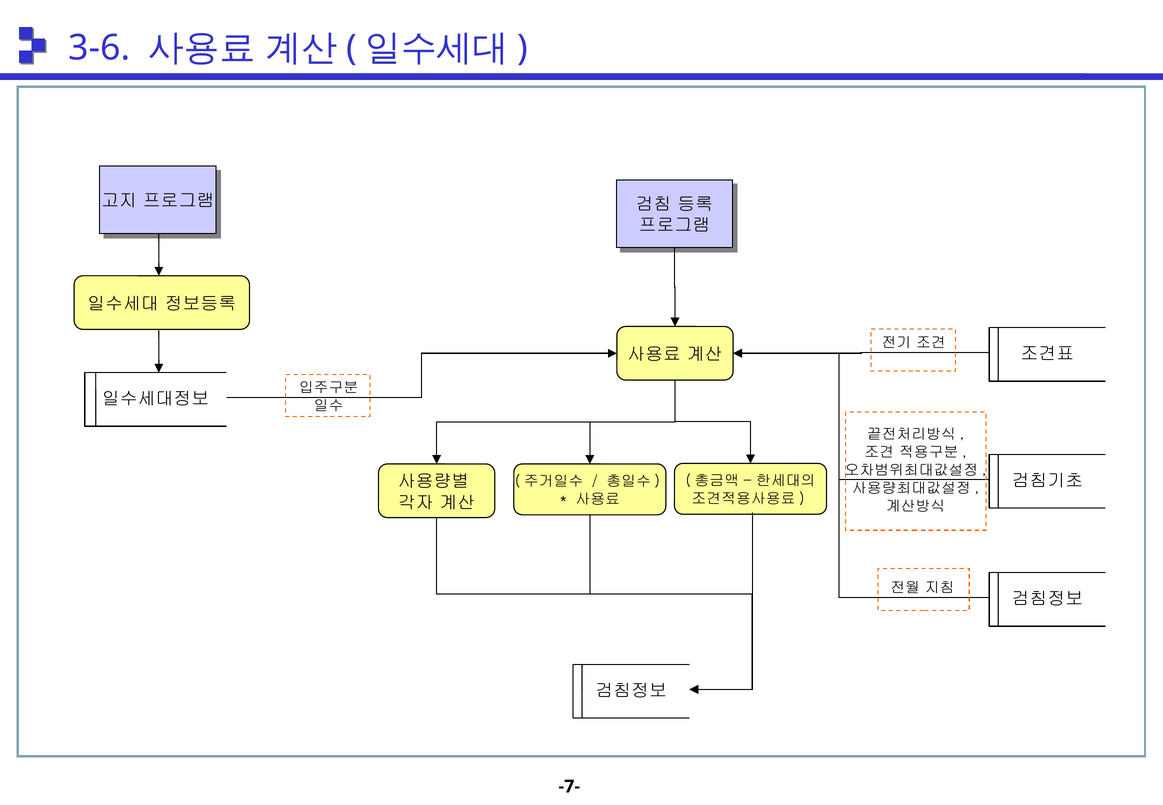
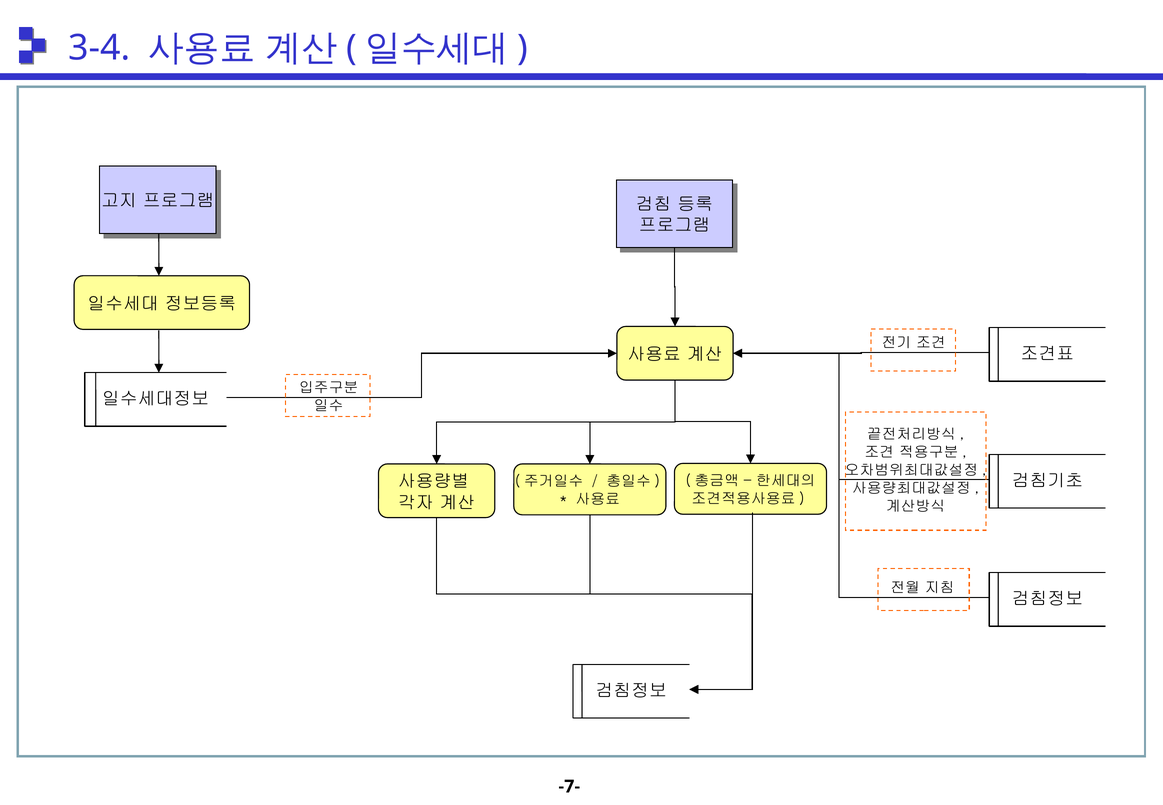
3-6: 3-6 -> 3-4 (99, 48)
